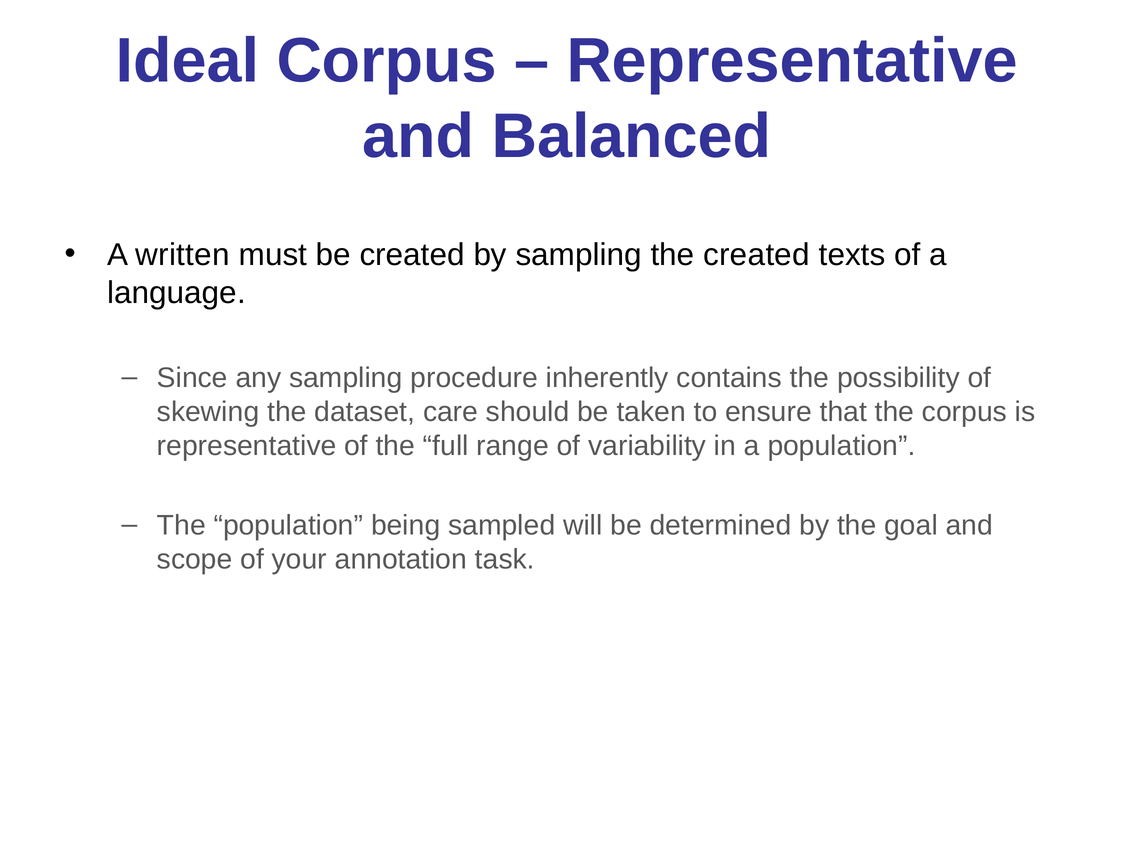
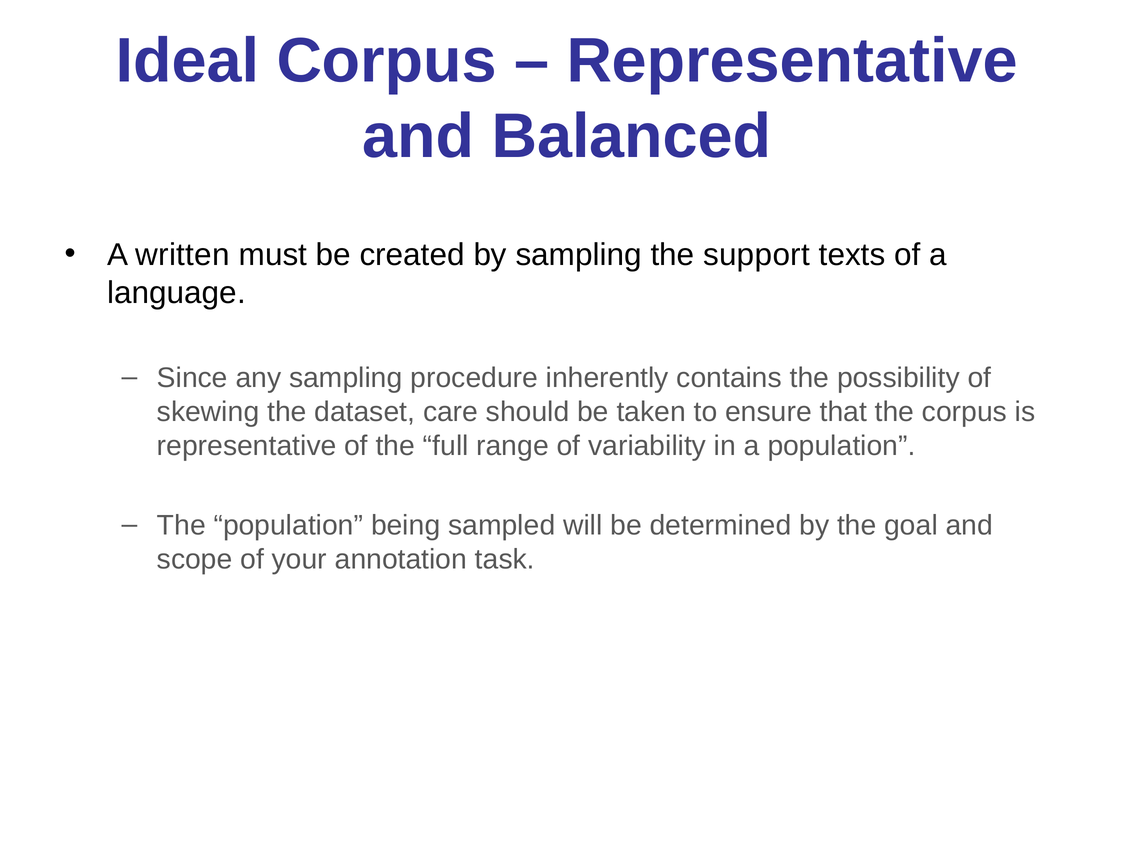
the created: created -> support (756, 255)
